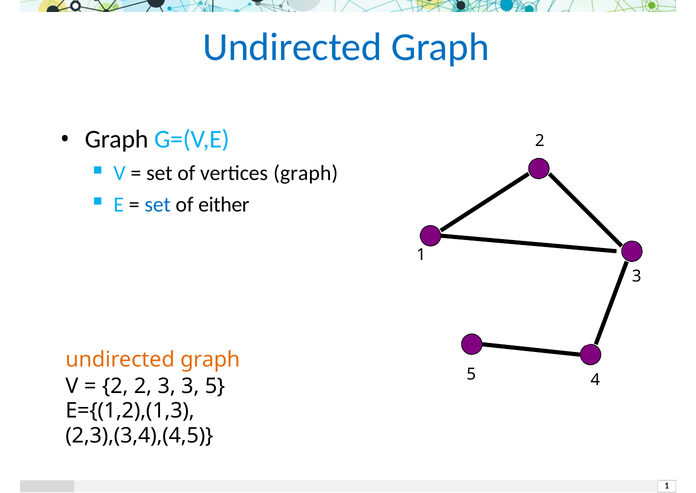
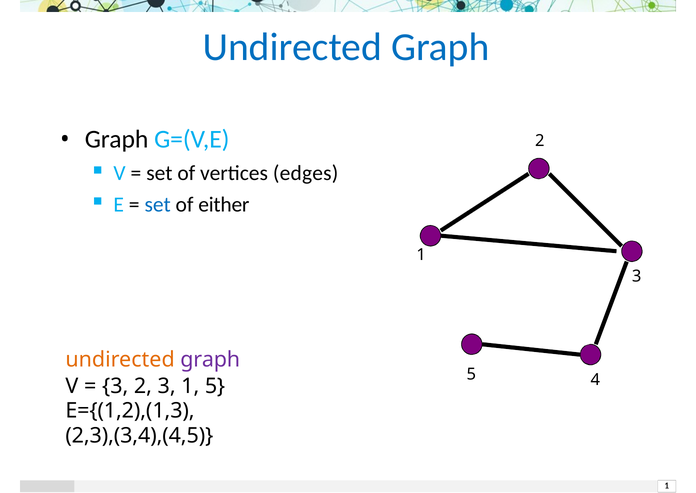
vertices graph: graph -> edges (306, 173)
graph colour: orange -> purple (210, 359)
2: 2 -> 3 (115, 386)
3 3: 3 -> 1 (190, 386)
